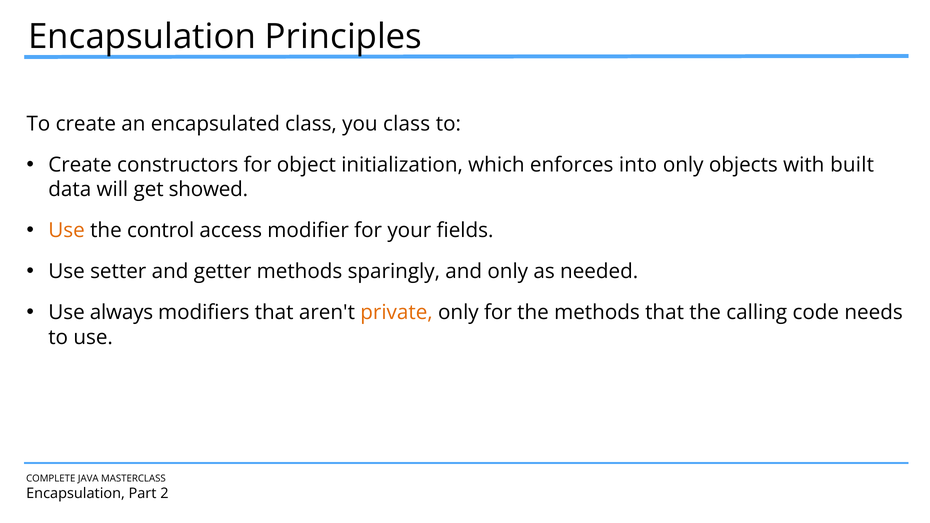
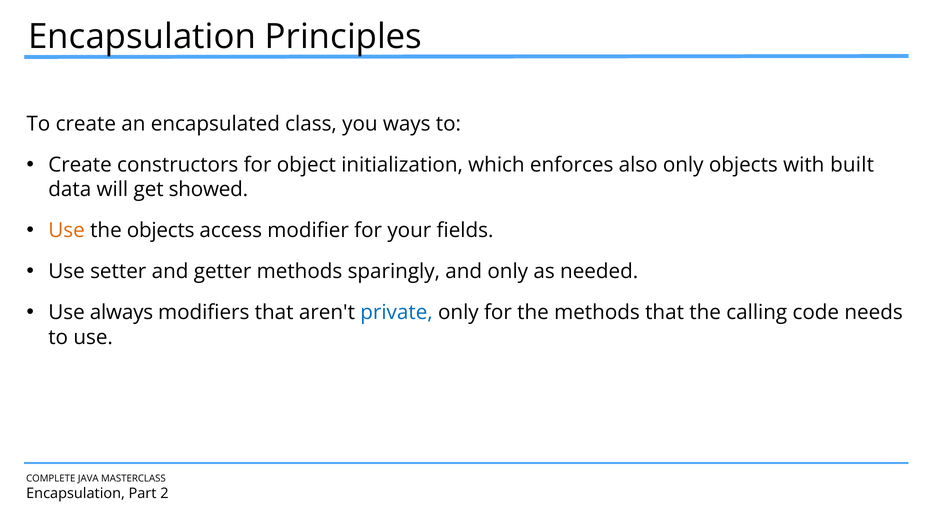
you class: class -> ways (407, 124)
into: into -> also (638, 165)
the control: control -> objects (161, 231)
private colour: orange -> blue (397, 313)
